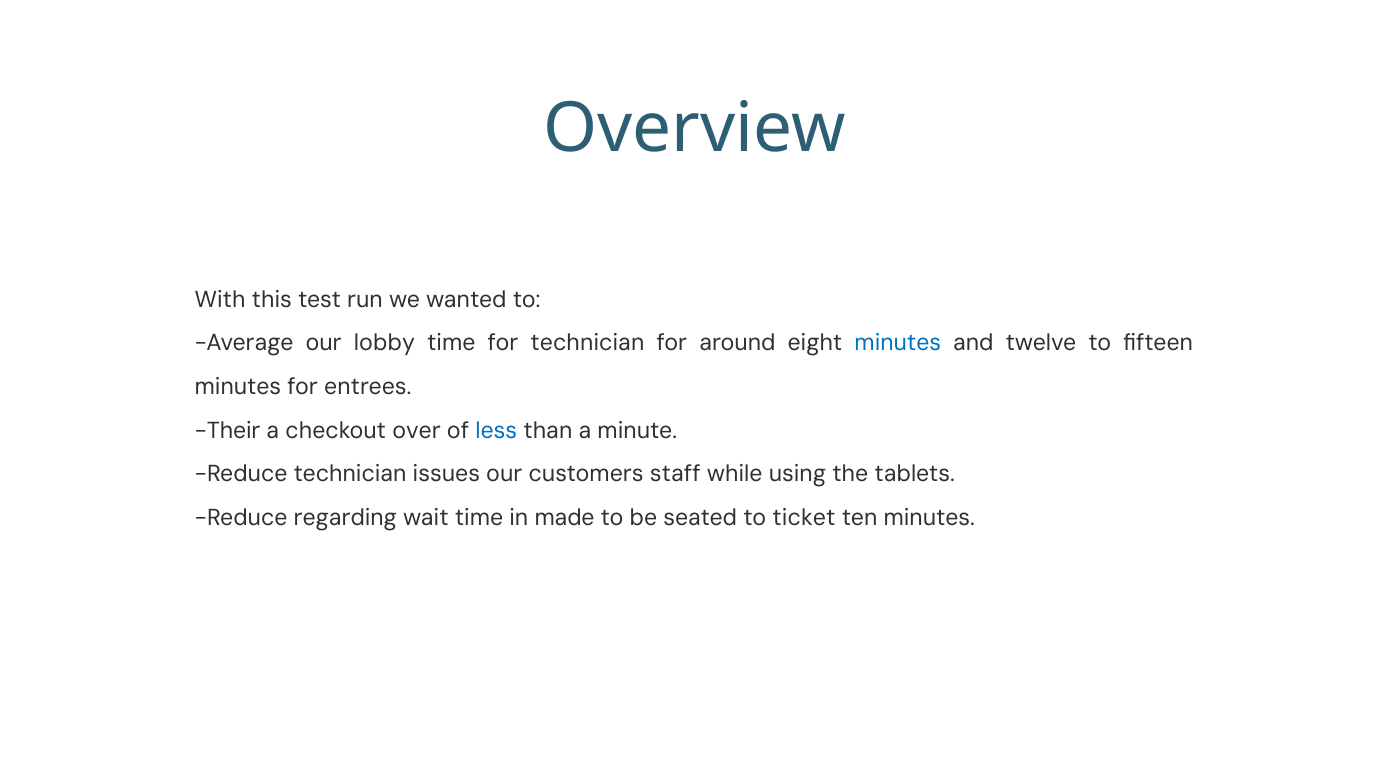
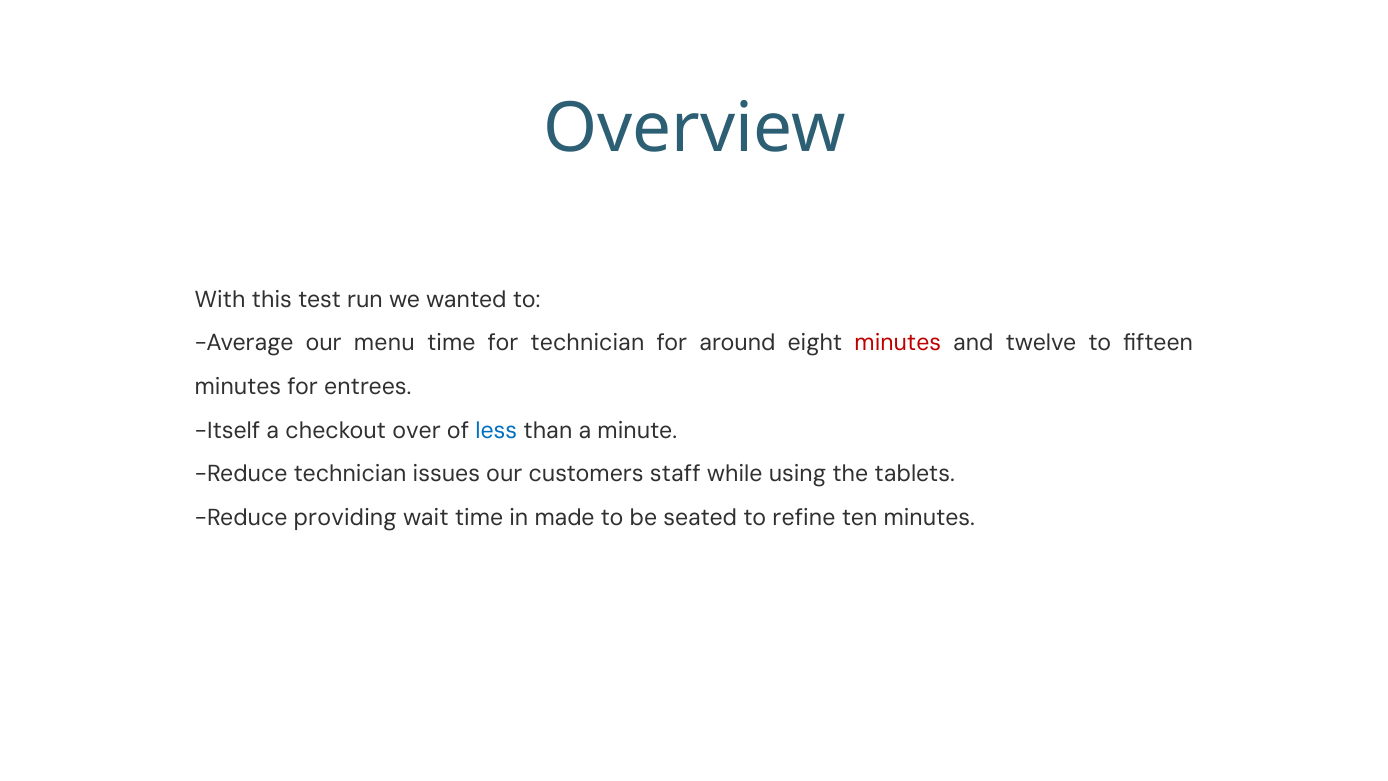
lobby: lobby -> menu (384, 343)
minutes colour: blue -> red (898, 343)
Their: Their -> Itself (227, 430)
regarding: regarding -> providing (345, 518)
ticket: ticket -> refine (804, 518)
